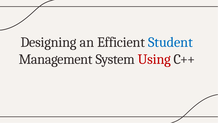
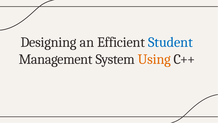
Using colour: red -> orange (154, 59)
